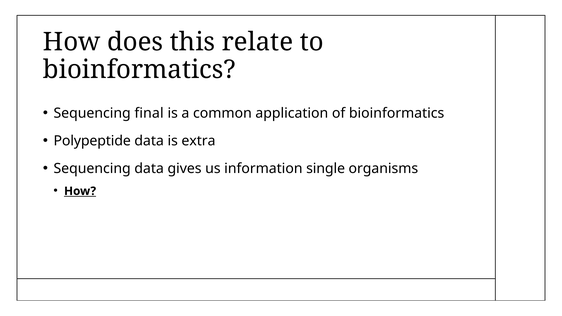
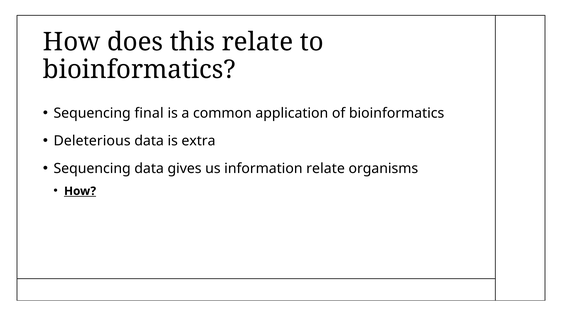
Polypeptide: Polypeptide -> Deleterious (92, 141)
information single: single -> relate (326, 169)
